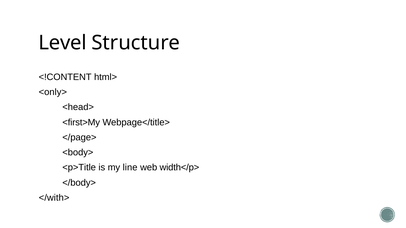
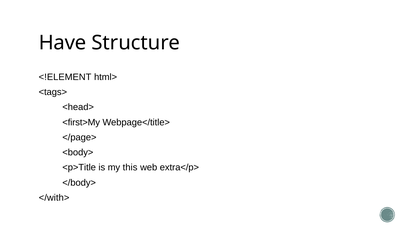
Level: Level -> Have (63, 43)
<!CONTENT: <!CONTENT -> <!ELEMENT (65, 77)
<only>: <only> -> <tags> (53, 92)
line: line -> this (130, 168)
width</p>: width</p> -> extra</p> (179, 168)
